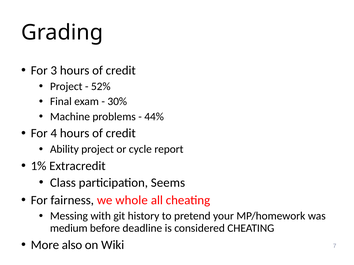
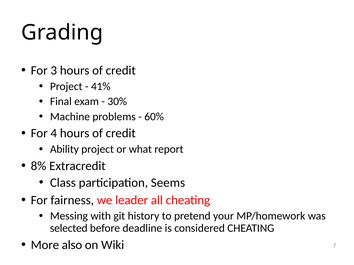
52%: 52% -> 41% (101, 87)
44%: 44% -> 60% (154, 117)
cycle: cycle -> what (140, 149)
1%: 1% -> 8% (39, 166)
whole: whole -> leader (132, 200)
medium: medium -> selected (69, 229)
